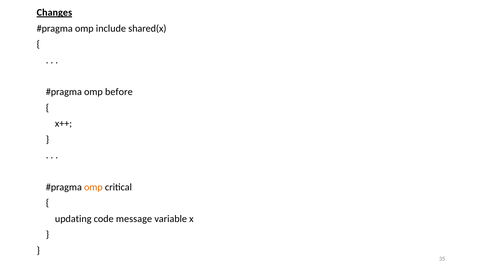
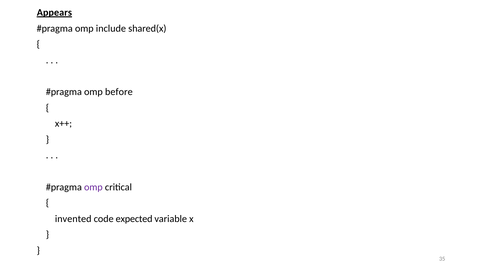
Changes: Changes -> Appears (54, 13)
omp colour: orange -> purple (93, 187)
updating: updating -> invented (73, 219)
message: message -> expected (134, 219)
